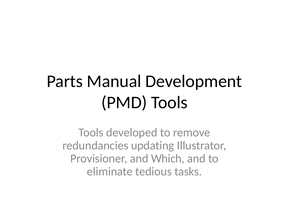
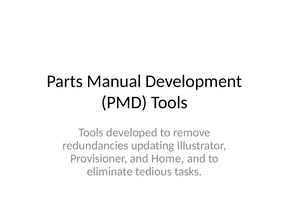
Which: Which -> Home (168, 158)
